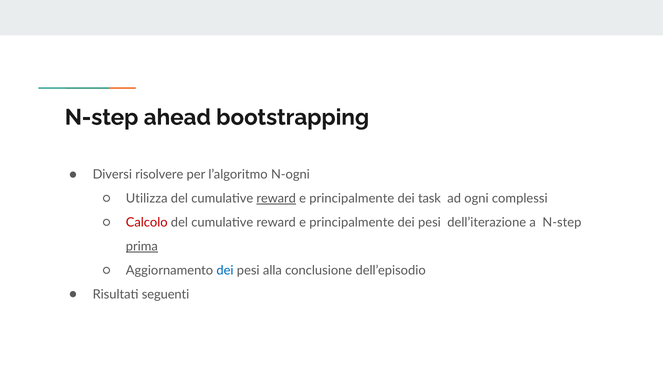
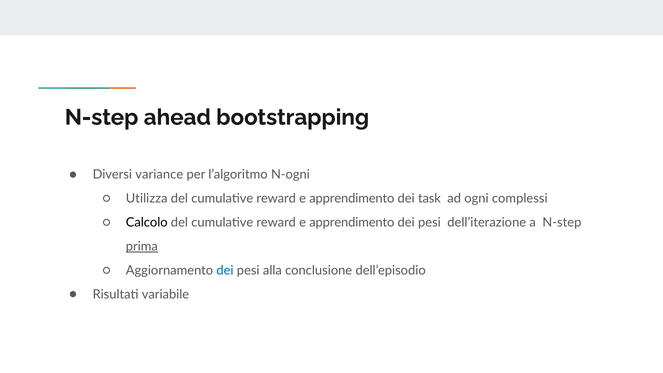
risolvere: risolvere -> variance (159, 175)
reward underline: present -> none (276, 199)
principalmente: principalmente -> apprendimento (352, 199)
Calcolo colour: red -> black (147, 222)
principalmente: principalmente -> apprendimento (352, 222)
seguenti: seguenti -> variabile (165, 294)
